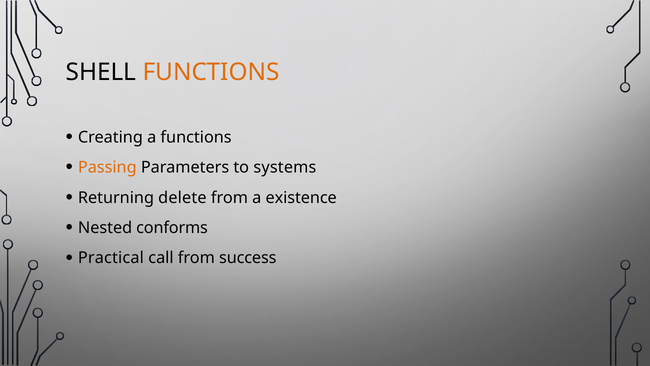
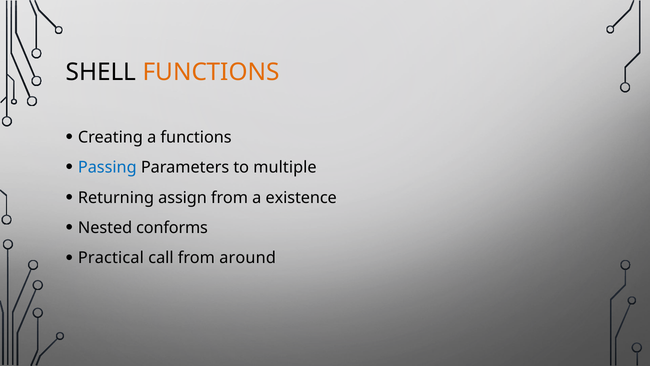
Passing colour: orange -> blue (107, 167)
systems: systems -> multiple (285, 167)
delete: delete -> assign (183, 198)
success: success -> around (248, 258)
